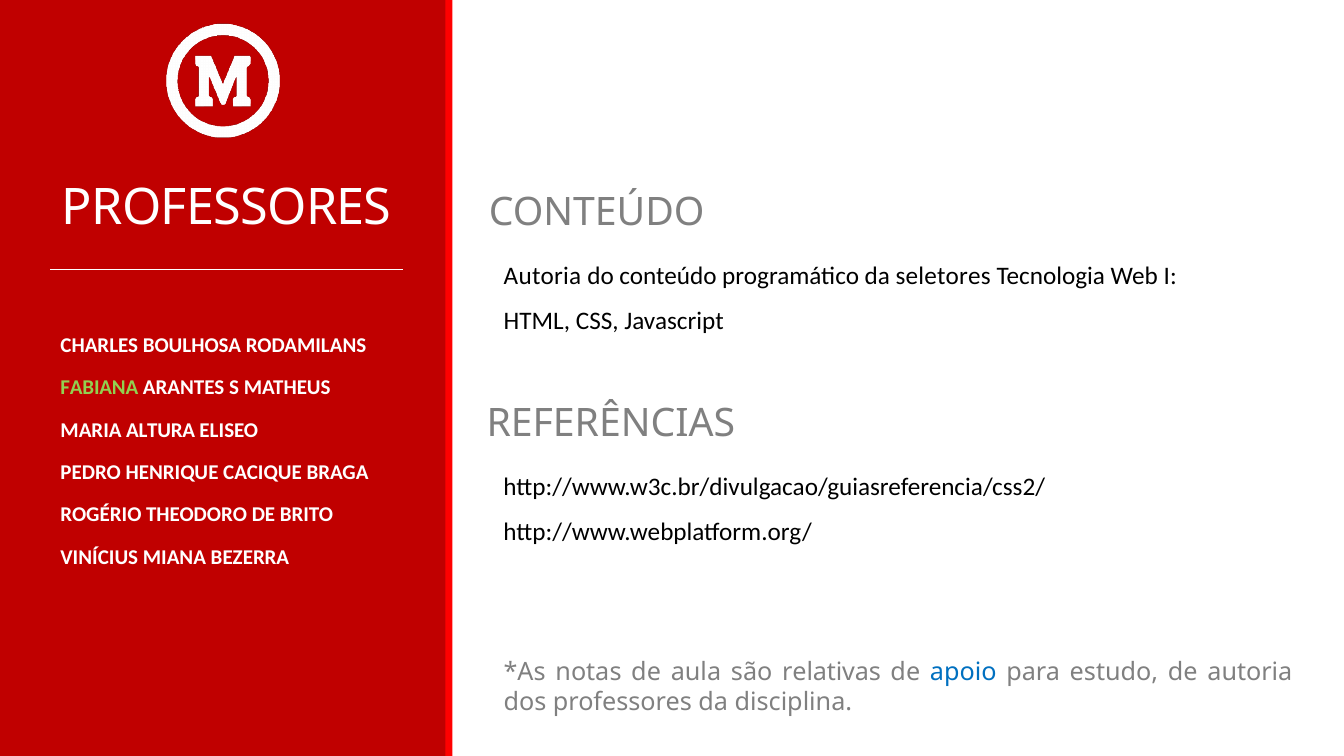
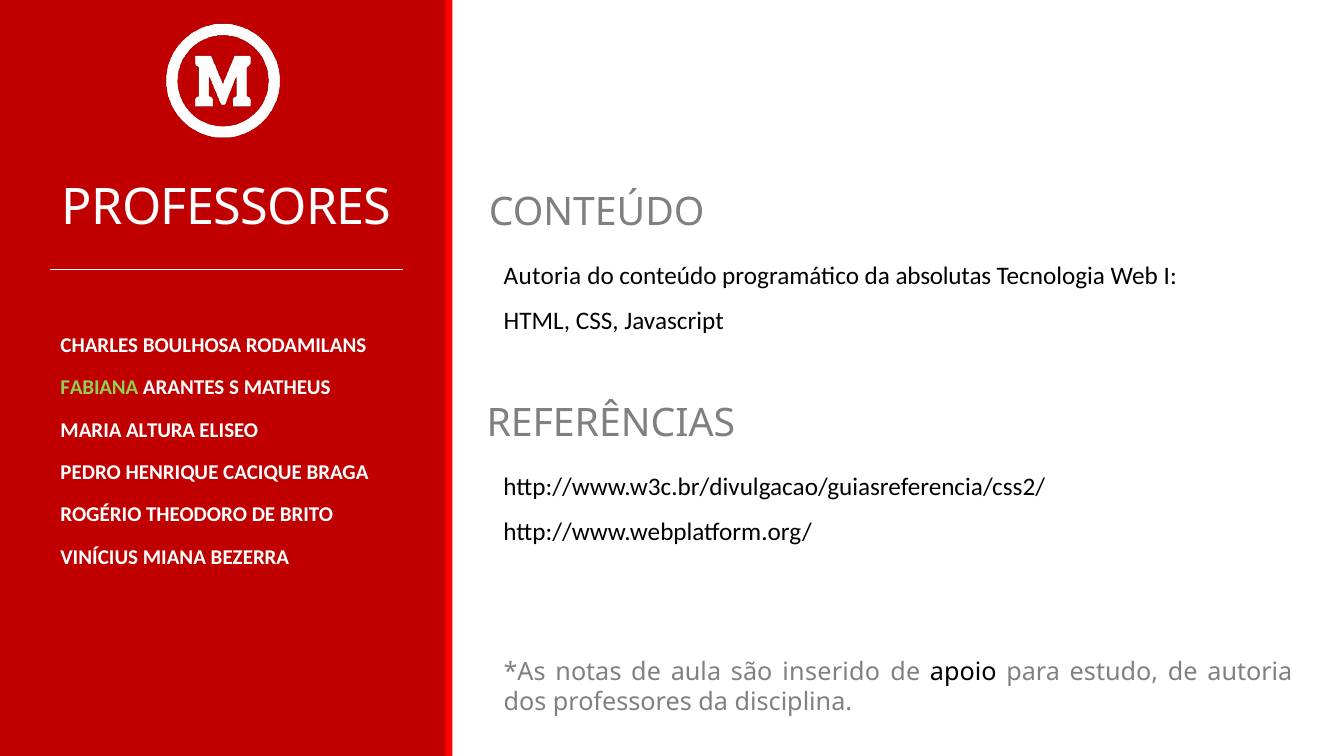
seletores: seletores -> absolutas (943, 276)
relativas: relativas -> inserido (831, 672)
apoio colour: blue -> black (963, 672)
